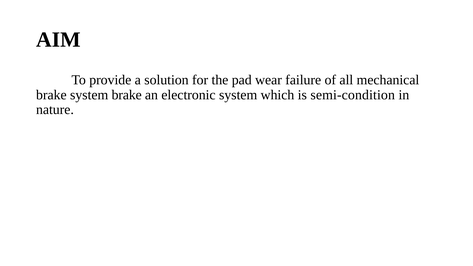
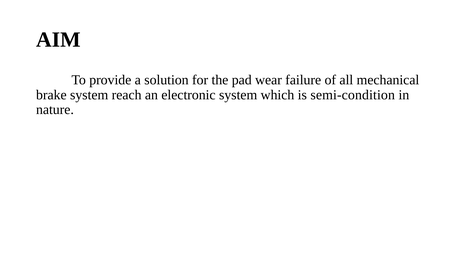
system brake: brake -> reach (127, 95)
